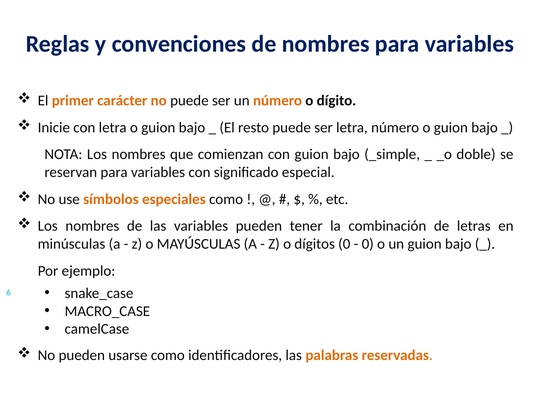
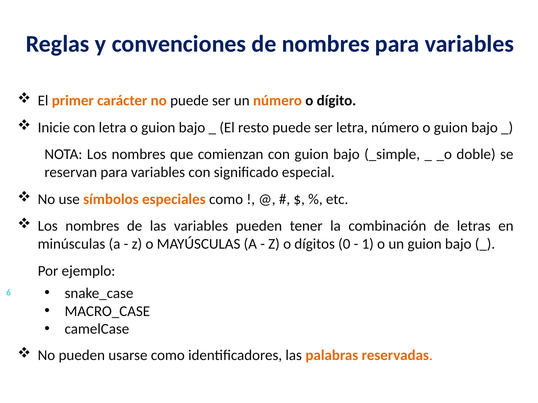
0: 0 -> 1 (368, 244)
